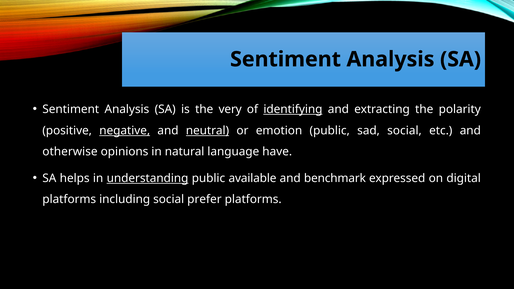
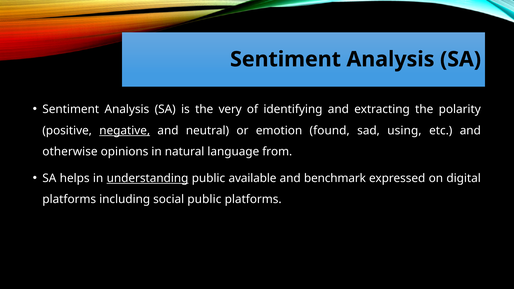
identifying underline: present -> none (293, 109)
neutral underline: present -> none (207, 131)
emotion public: public -> found (330, 131)
sad social: social -> using (404, 131)
have: have -> from (277, 152)
social prefer: prefer -> public (204, 200)
